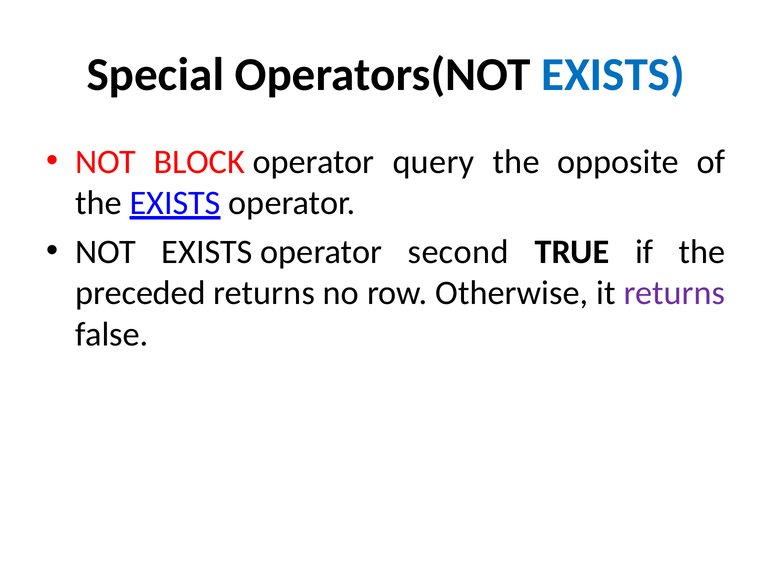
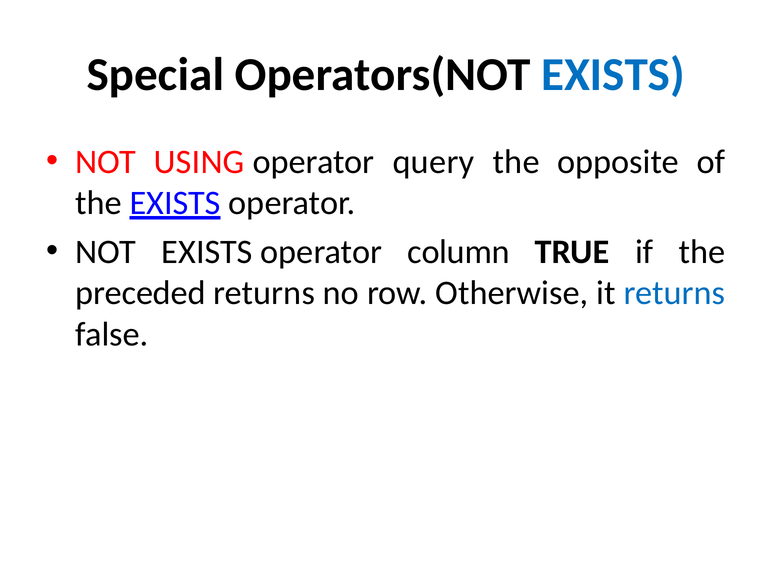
BLOCK: BLOCK -> USING (199, 162)
second: second -> column (459, 252)
returns colour: purple -> blue (674, 293)
